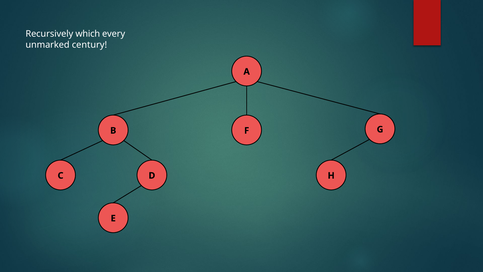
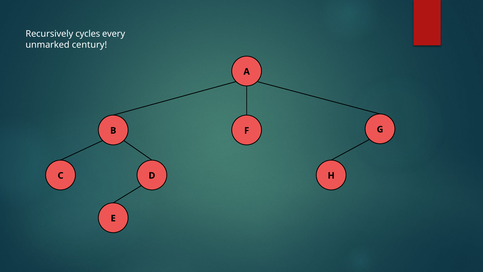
which: which -> cycles (88, 34)
